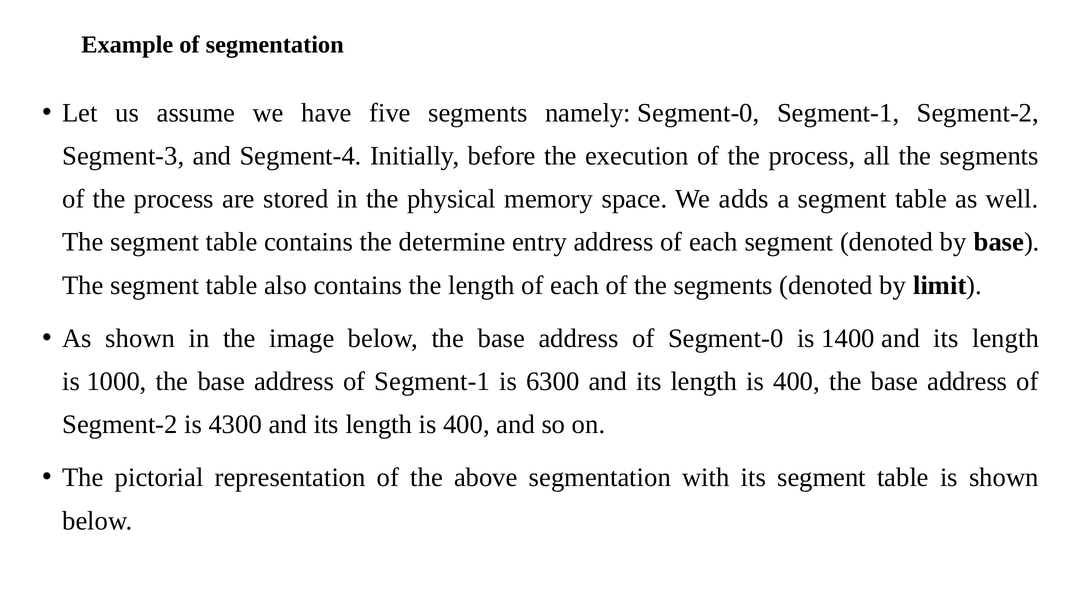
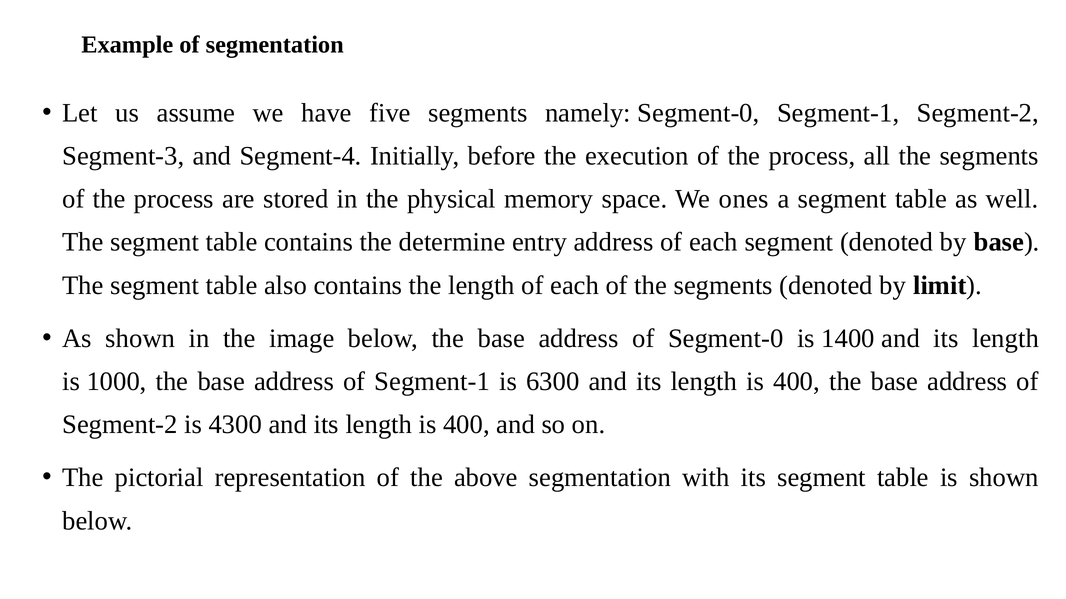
adds: adds -> ones (744, 199)
